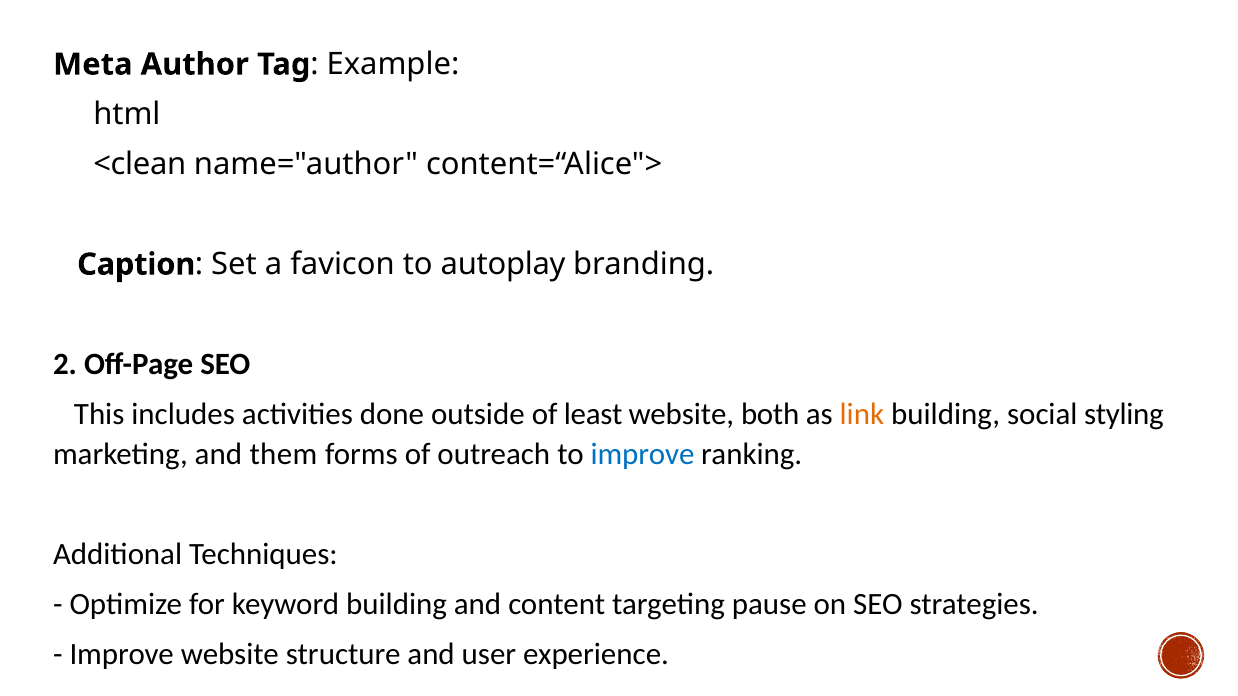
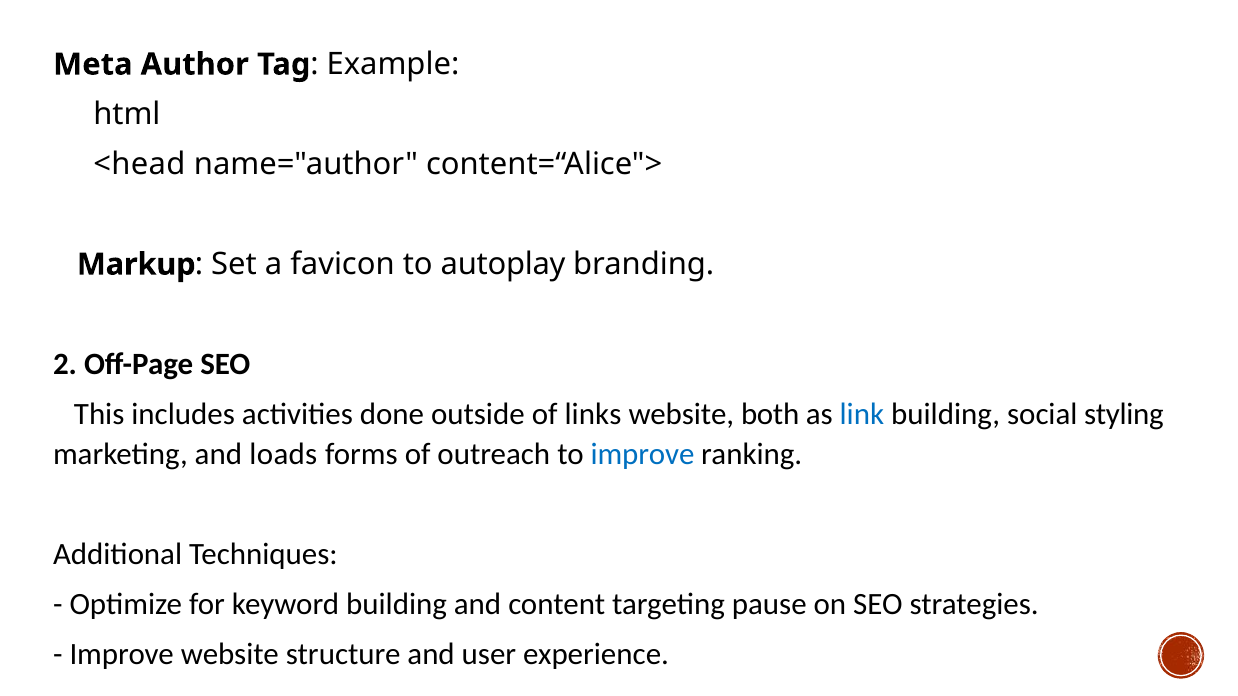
<clean: <clean -> <head (139, 165)
Caption: Caption -> Markup (136, 265)
least: least -> links (593, 415)
link colour: orange -> blue (862, 415)
them: them -> loads (283, 454)
